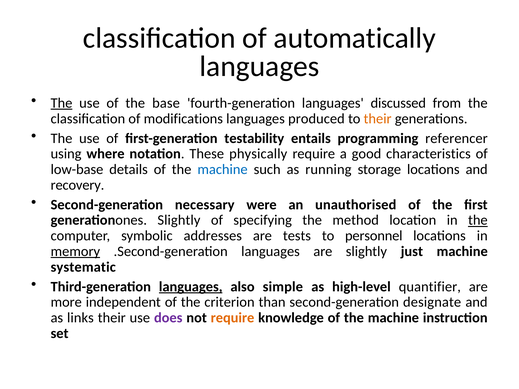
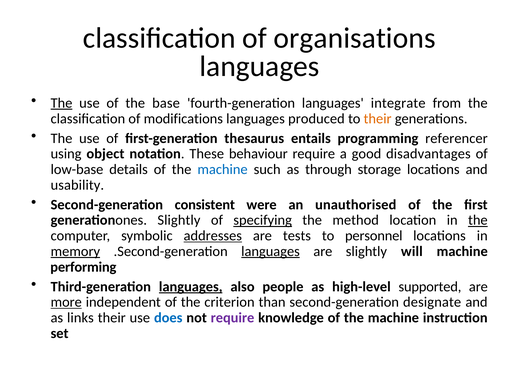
automatically: automatically -> organisations (355, 38)
discussed: discussed -> integrate (398, 103)
testability: testability -> thesaurus (254, 138)
where: where -> object (105, 154)
physically: physically -> behaviour (258, 154)
characteristics: characteristics -> disadvantages (428, 154)
running: running -> through (328, 170)
recovery: recovery -> usability (77, 185)
necessary: necessary -> consistent (205, 205)
specifying underline: none -> present (263, 220)
addresses underline: none -> present (213, 236)
languages underline: none -> present (271, 252)
just: just -> will (412, 252)
systematic: systematic -> performing (83, 267)
simple: simple -> people (283, 287)
quantifier: quantifier -> supported (430, 287)
more underline: none -> present (66, 302)
does colour: purple -> blue (168, 318)
require colour: orange -> purple (233, 318)
